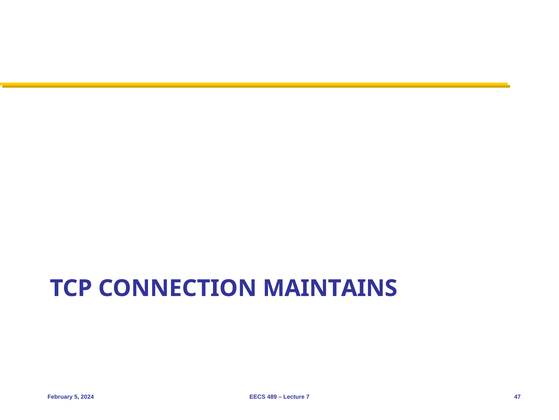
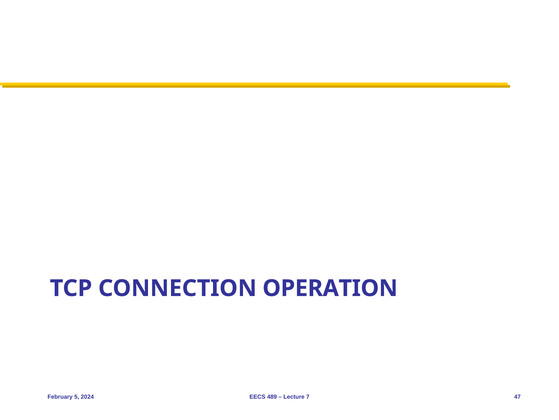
MAINTAINS: MAINTAINS -> OPERATION (330, 288)
